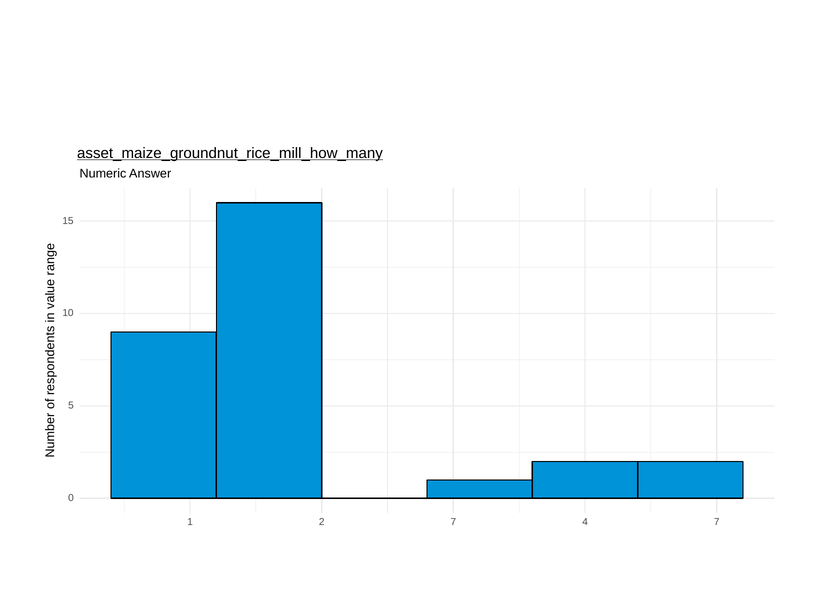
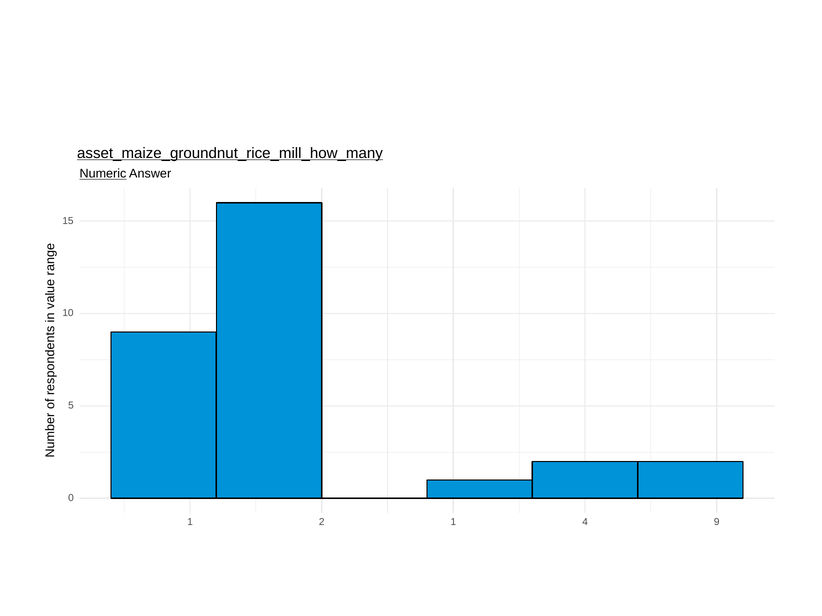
Numeric underline: none -> present (103, 174)
2 7: 7 -> 1 (453, 522)
4 7: 7 -> 9 (717, 523)
